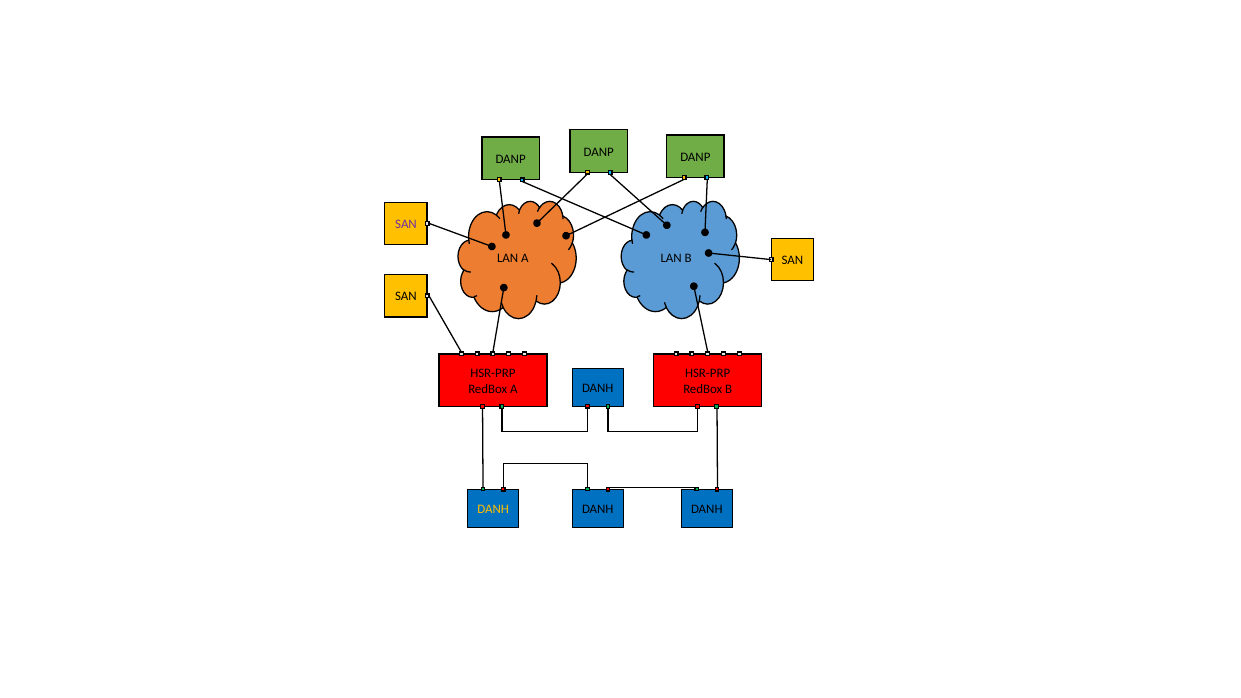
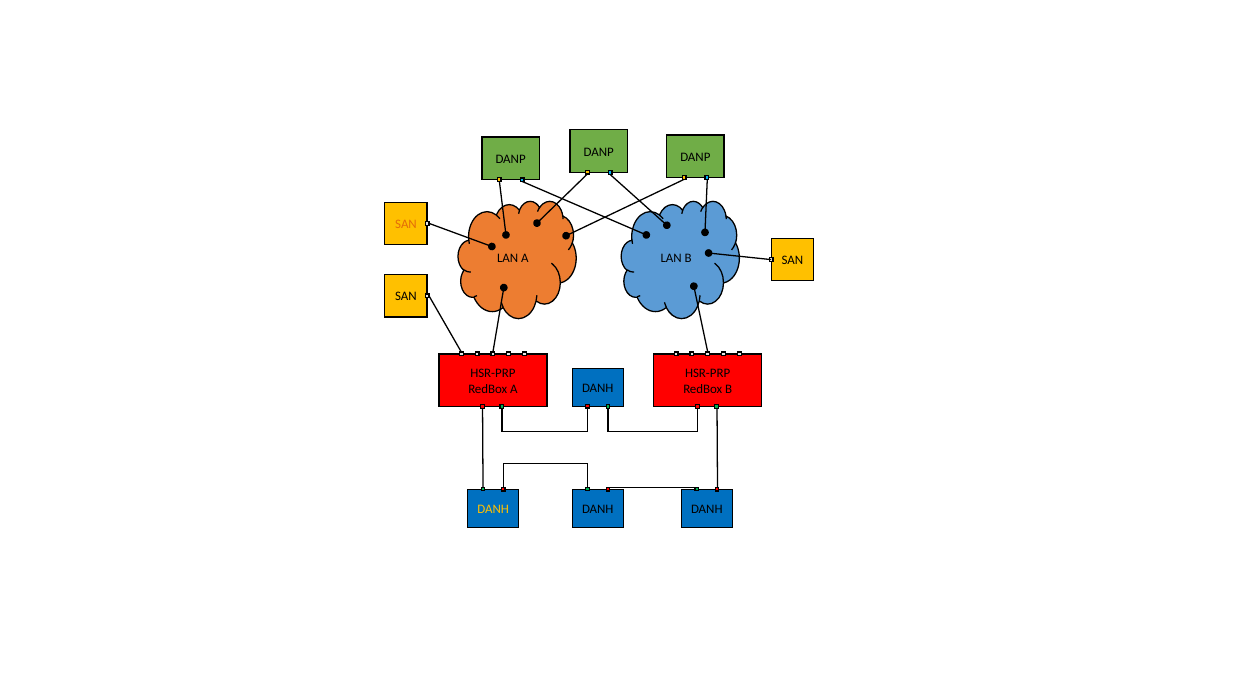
SAN colour: purple -> orange (406, 224)
